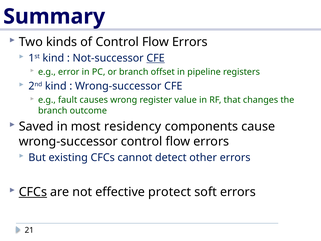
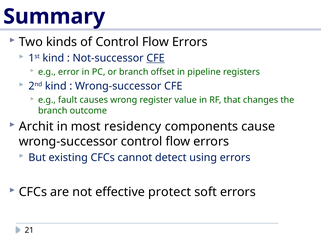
Saved: Saved -> Archit (36, 126)
other: other -> using (203, 157)
CFCs underline: present -> none (33, 192)
